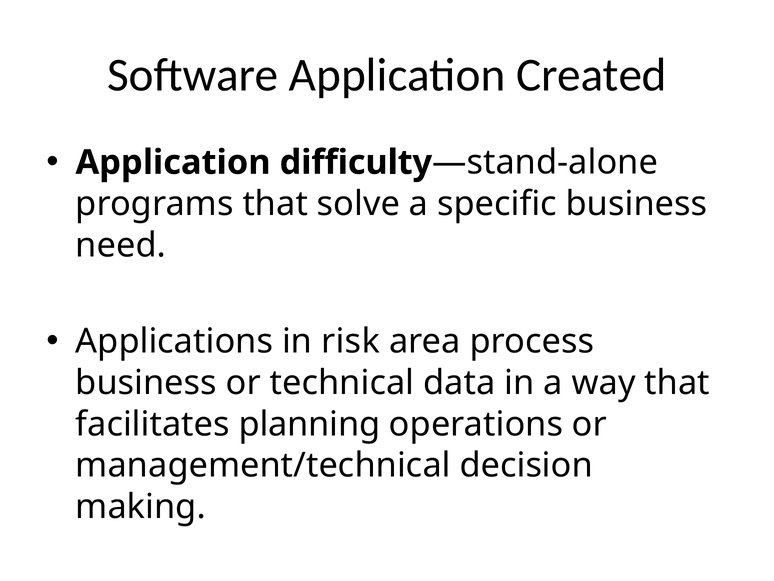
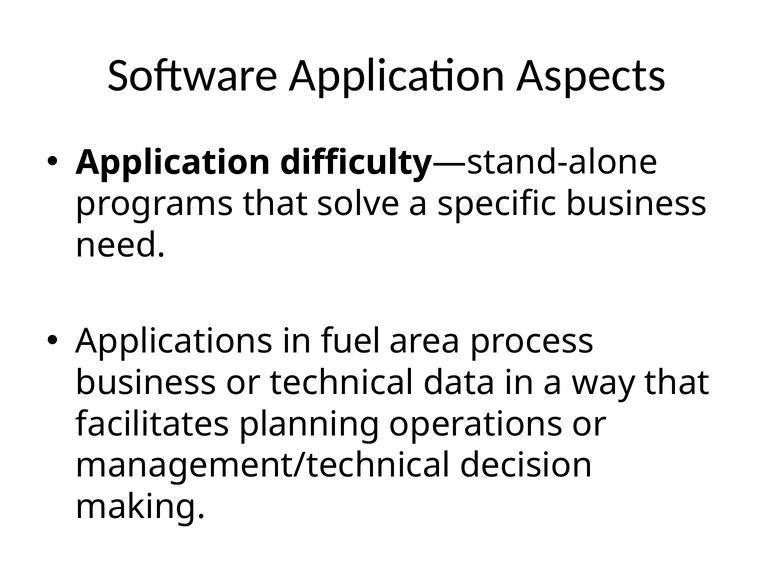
Created: Created -> Aspects (591, 75)
risk: risk -> fuel (351, 341)
